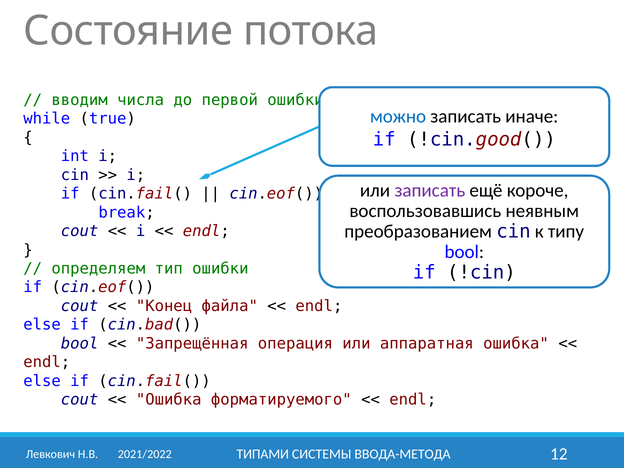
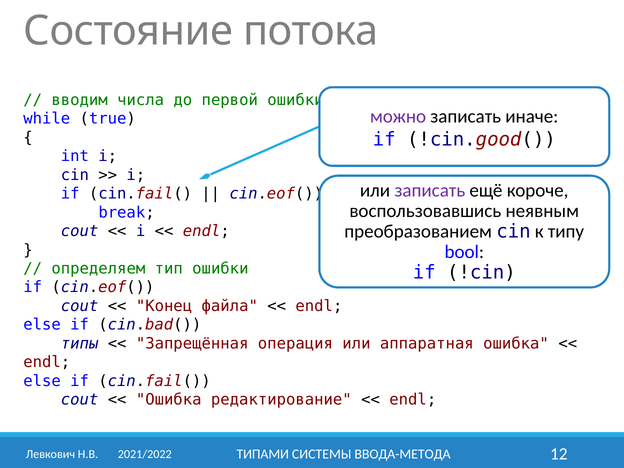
можно colour: blue -> purple (398, 116)
bool: bool -> типы (80, 343)
форматируемого: форматируемого -> редактирование (281, 400)
